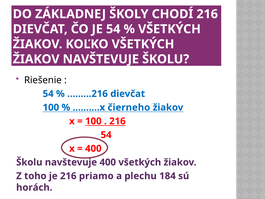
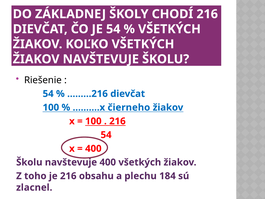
priamo: priamo -> obsahu (96, 176)
horách: horách -> zlacnel (34, 187)
